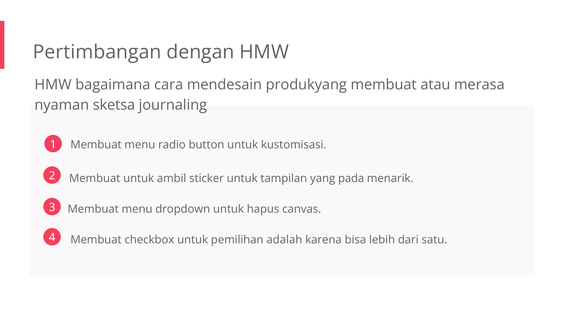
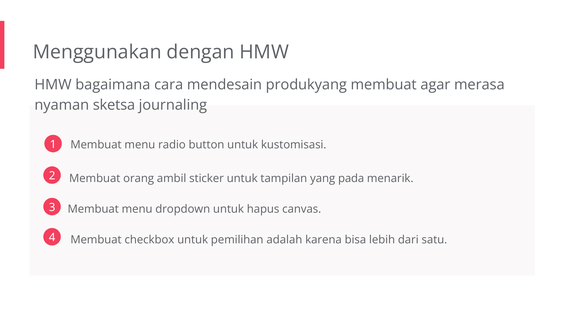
Pertimbangan: Pertimbangan -> Menggunakan (97, 52)
atau: atau -> agar (435, 85)
Membuat untuk: untuk -> orang (139, 178)
